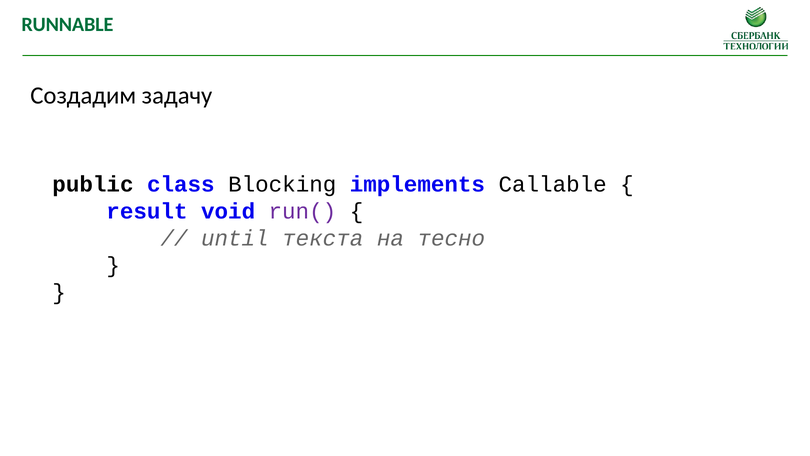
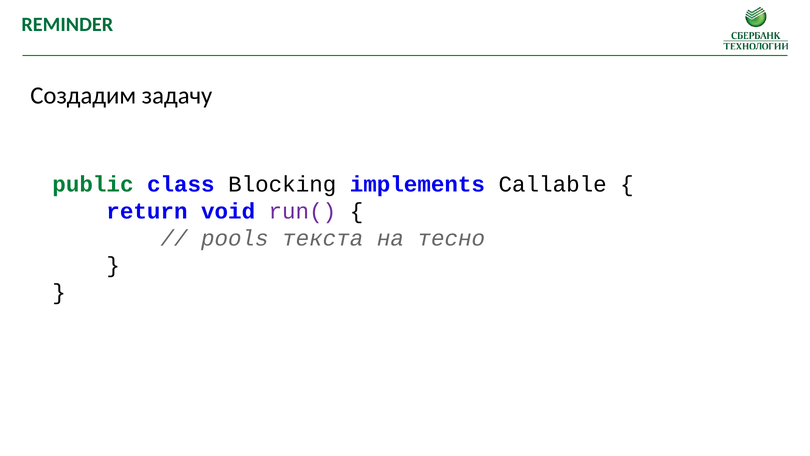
RUNNABLE: RUNNABLE -> REMINDER (67, 25)
public colour: black -> green (93, 184)
result: result -> return (147, 211)
until: until -> pools (235, 238)
